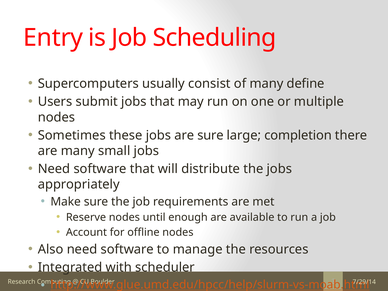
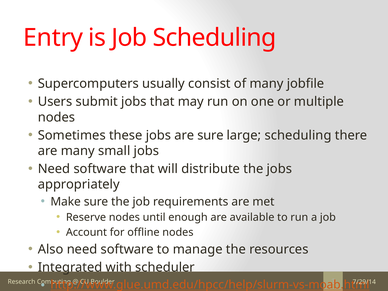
define: define -> jobfile (306, 84)
large completion: completion -> scheduling (298, 135)
